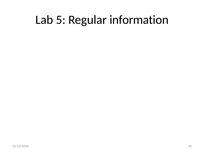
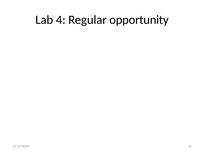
5: 5 -> 4 (61, 20)
information: information -> opportunity (139, 20)
